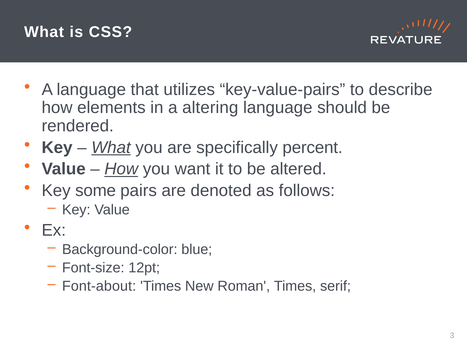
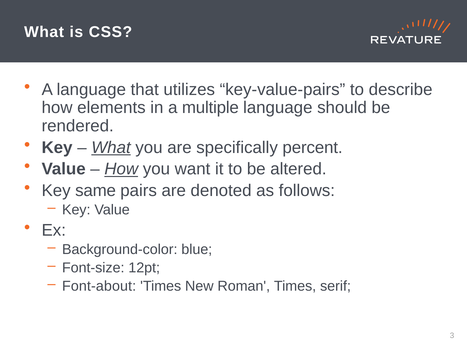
altering: altering -> multiple (210, 107)
some: some -> same (96, 190)
